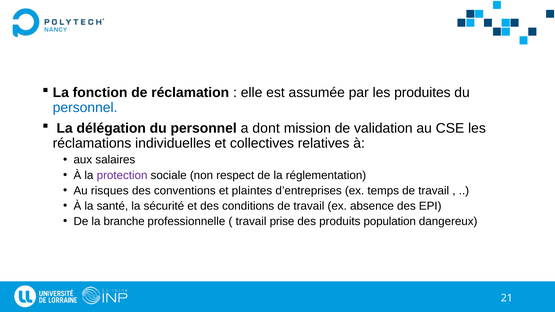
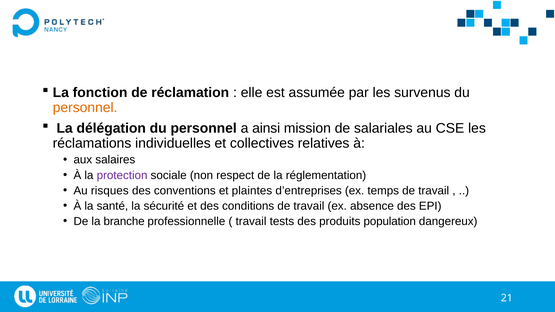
produites: produites -> survenus (422, 93)
personnel colour: blue -> orange (85, 108)
dont: dont -> ainsi (266, 128)
validation: validation -> salariales (383, 128)
prise: prise -> tests (282, 221)
